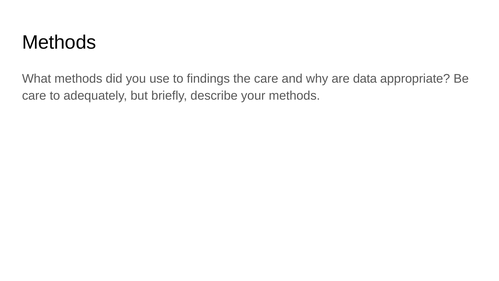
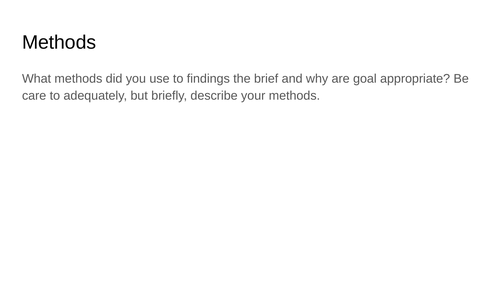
the care: care -> brief (266, 78)
data: data -> goal (365, 78)
